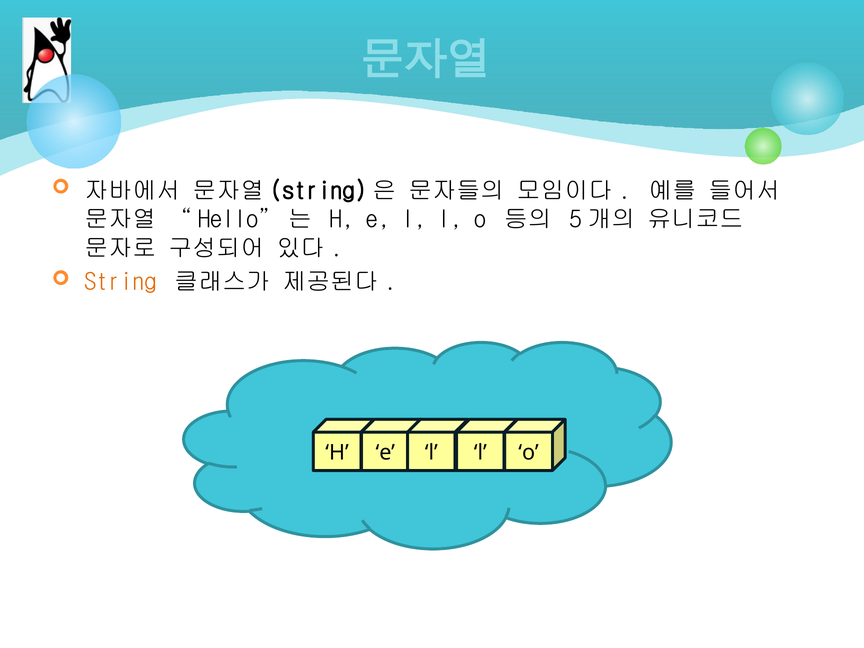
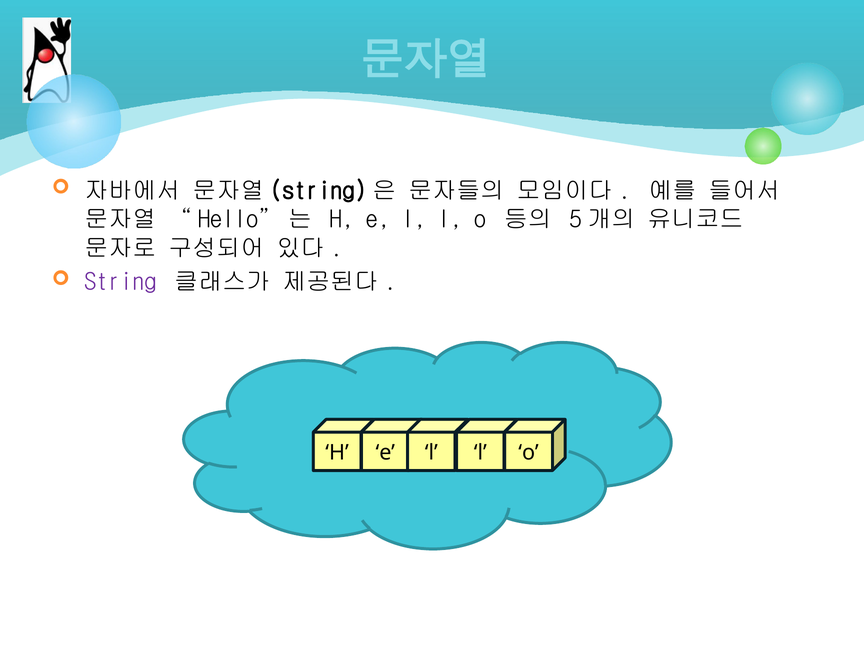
String colour: orange -> purple (120, 282)
